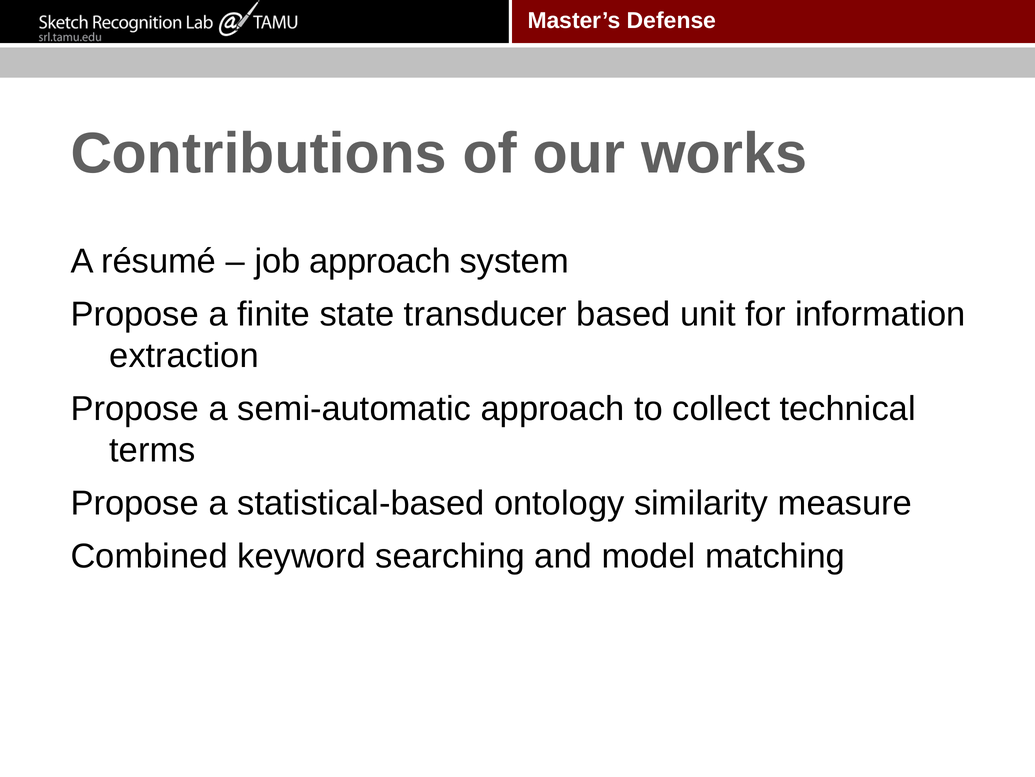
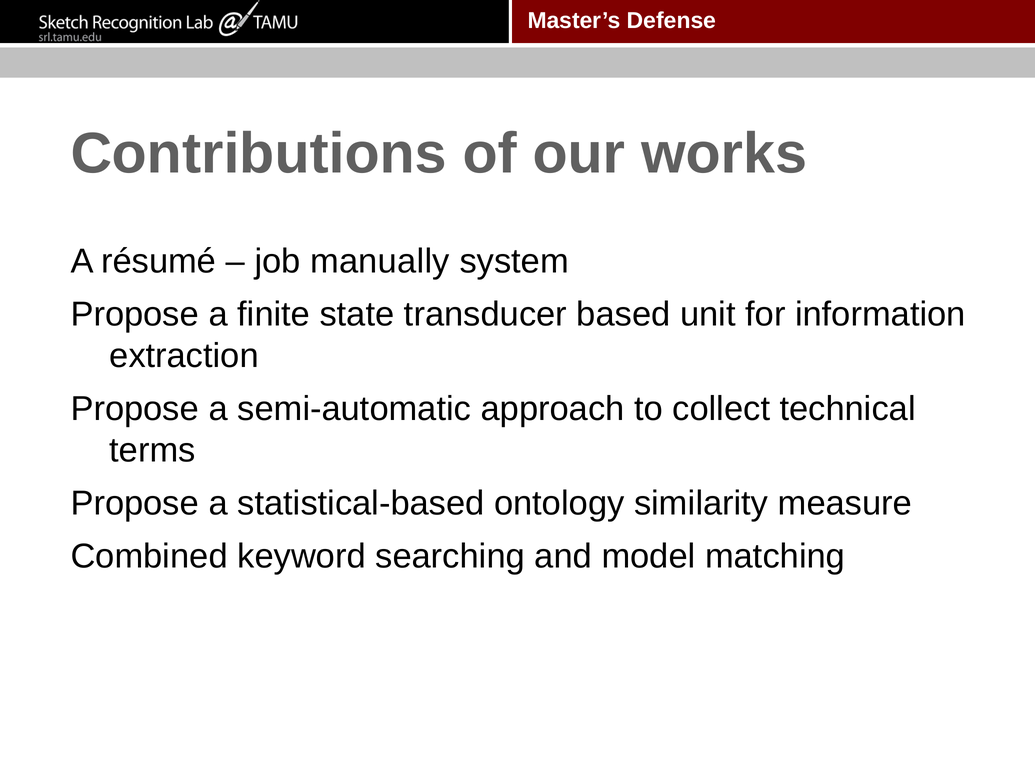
job approach: approach -> manually (380, 261)
